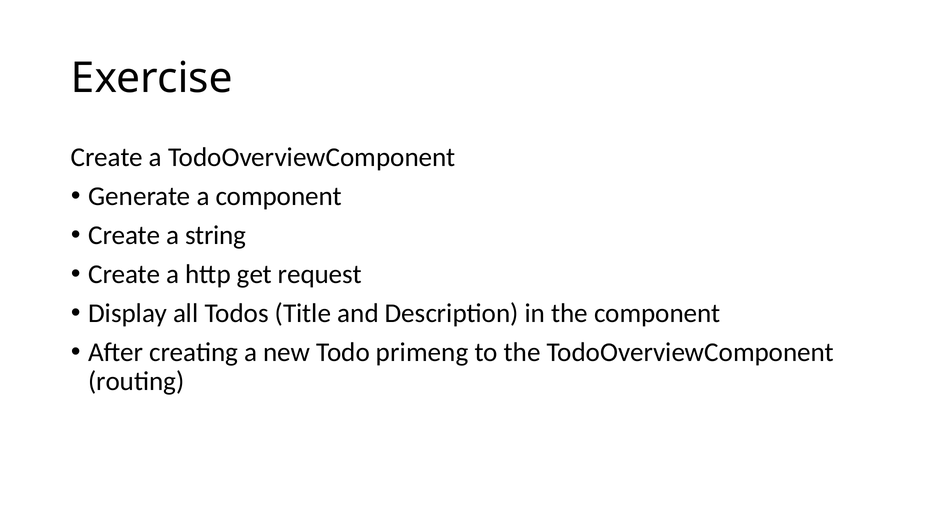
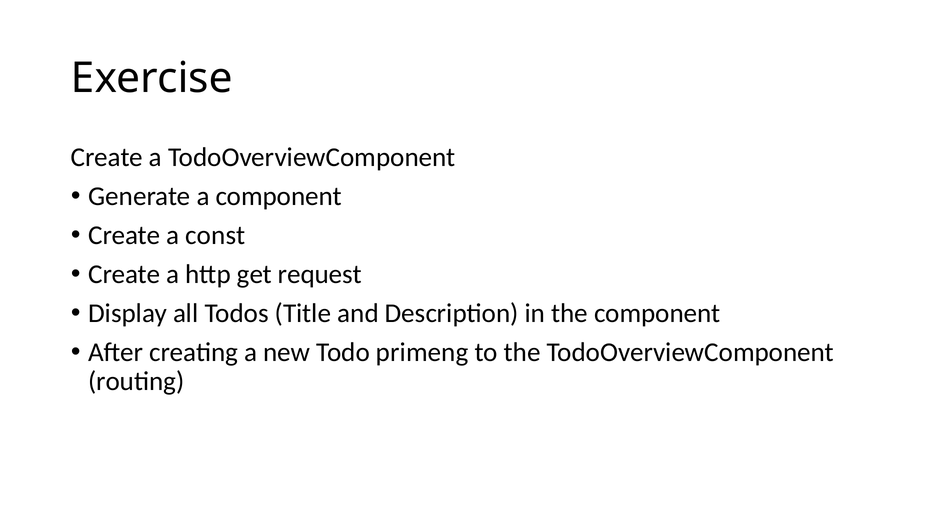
string: string -> const (215, 235)
